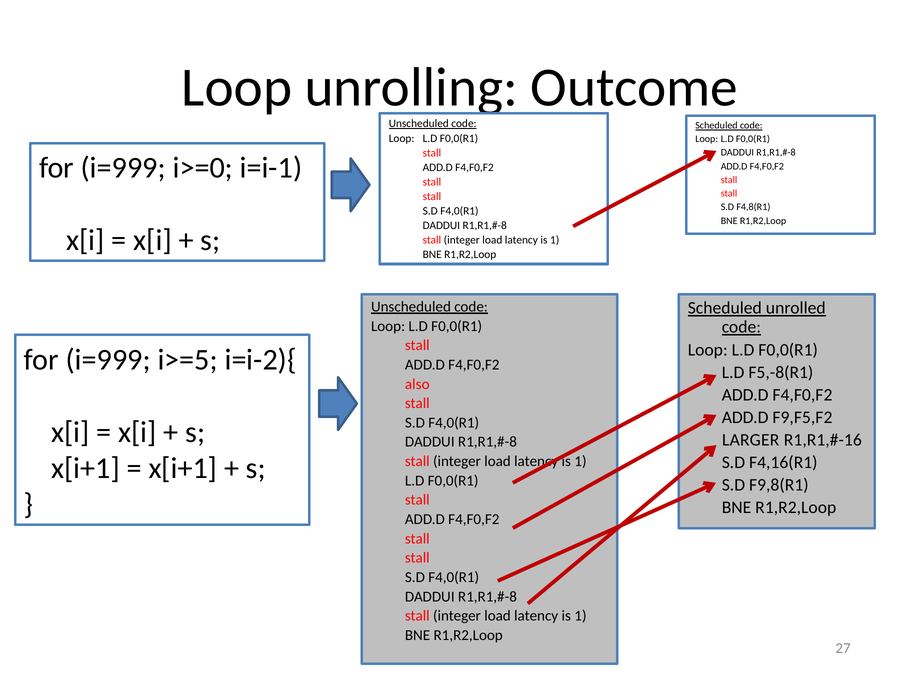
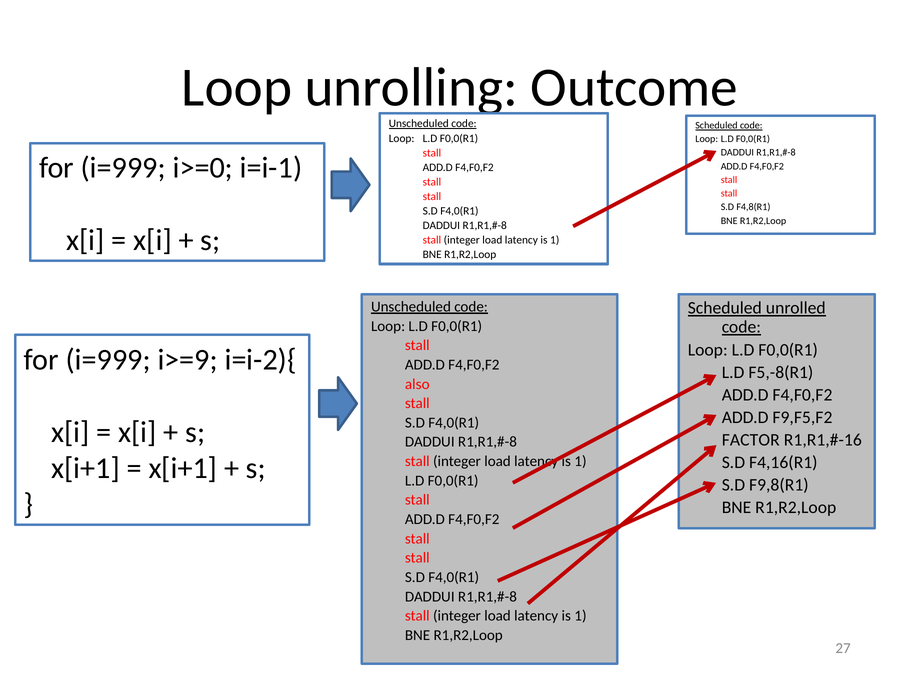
i>=5: i>=5 -> i>=9 (188, 359)
LARGER: LARGER -> FACTOR (751, 440)
